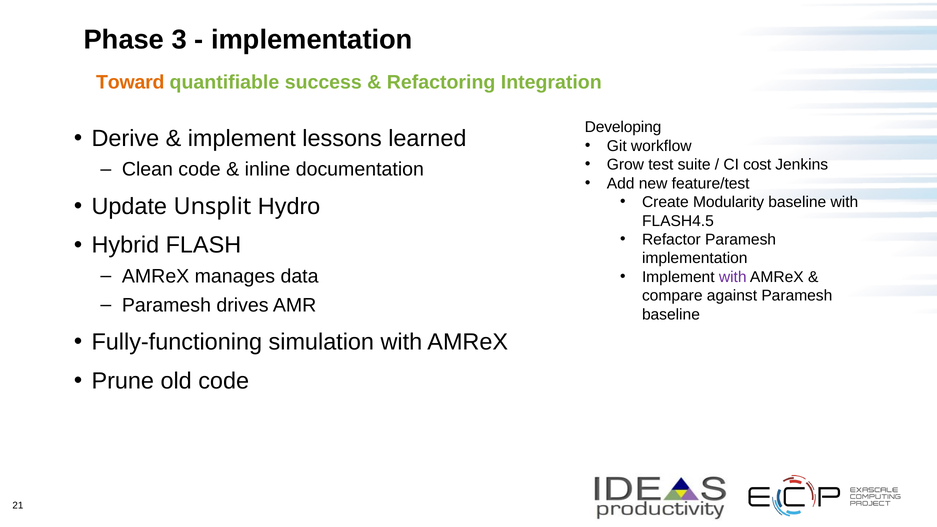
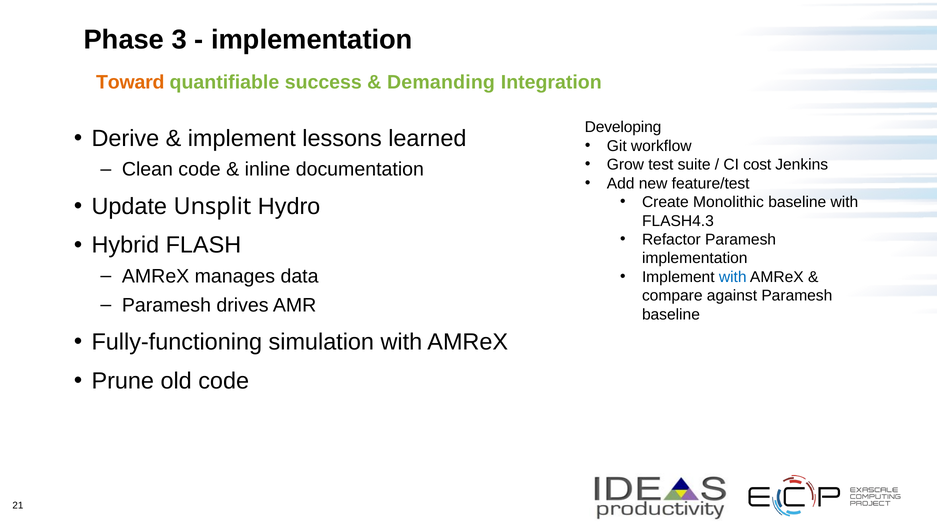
Refactoring: Refactoring -> Demanding (441, 82)
Modularity: Modularity -> Monolithic (728, 202)
FLASH4.5: FLASH4.5 -> FLASH4.3 (678, 221)
with colour: purple -> blue (733, 277)
